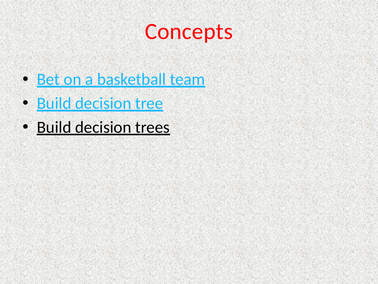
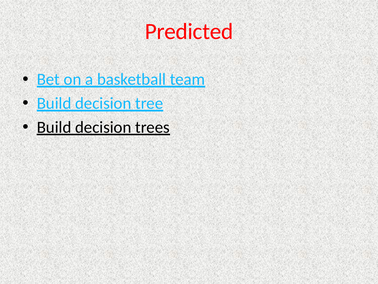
Concepts: Concepts -> Predicted (189, 32)
